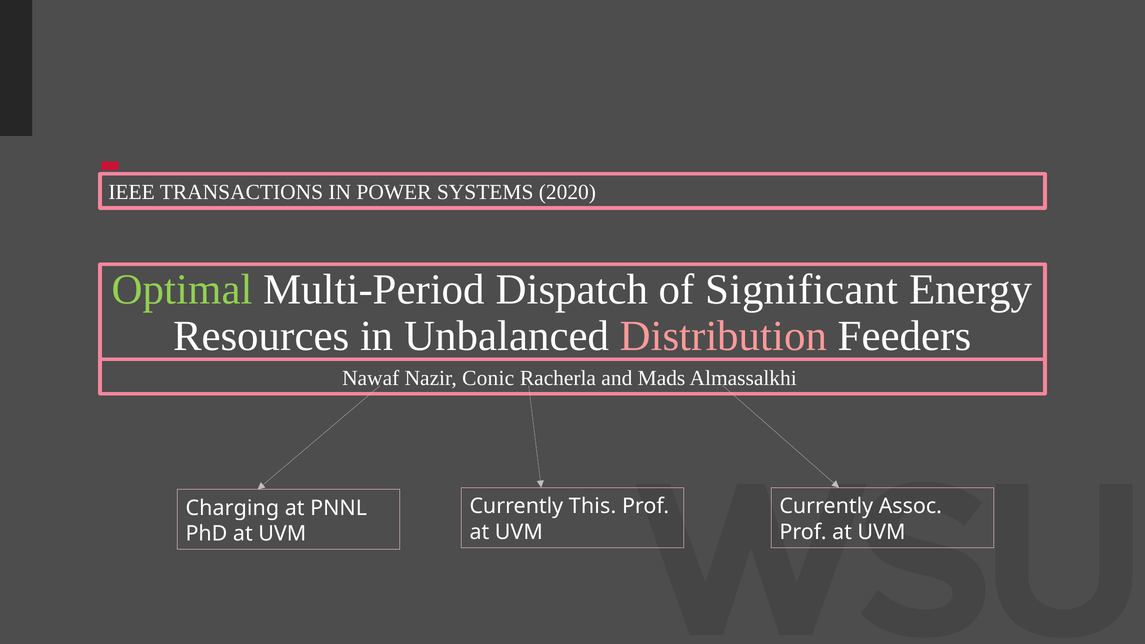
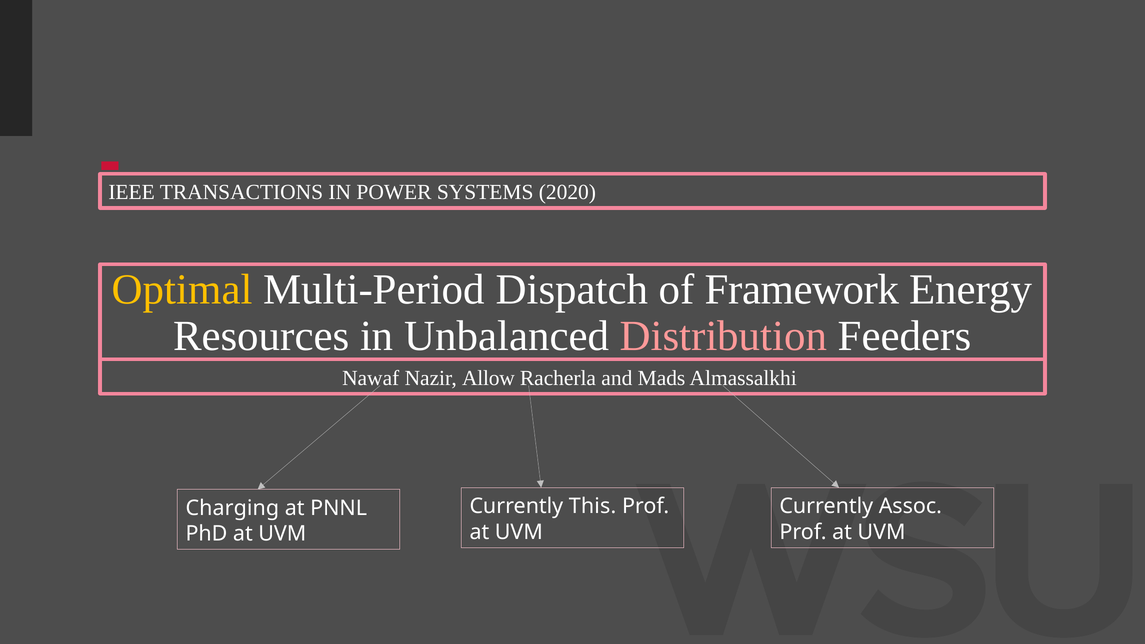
Optimal colour: light green -> yellow (182, 290)
Significant: Significant -> Framework (802, 290)
Conic: Conic -> Allow (488, 378)
